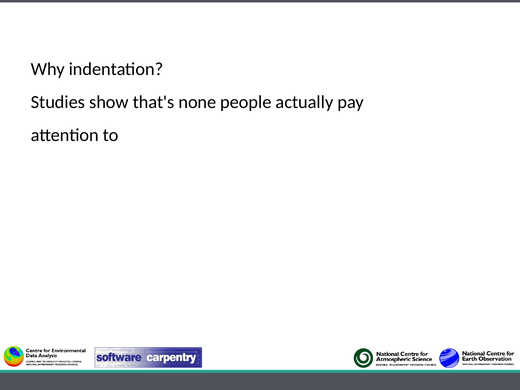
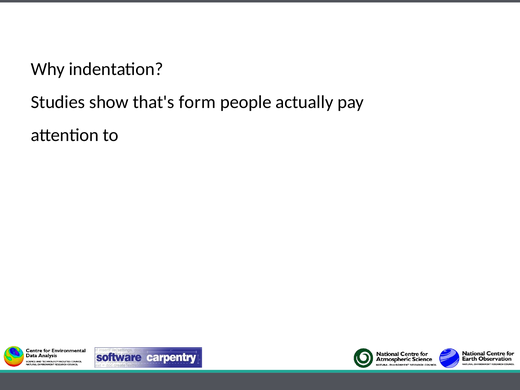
none: none -> form (197, 102)
